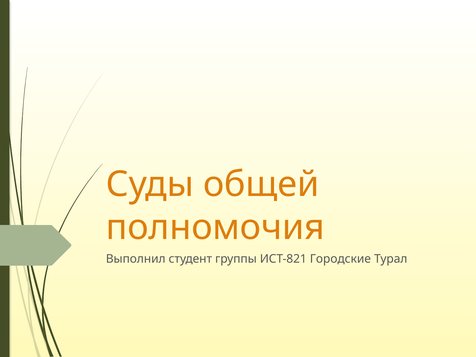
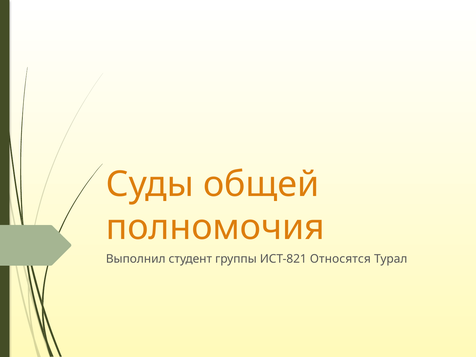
Городские: Городские -> Относятся (340, 259)
